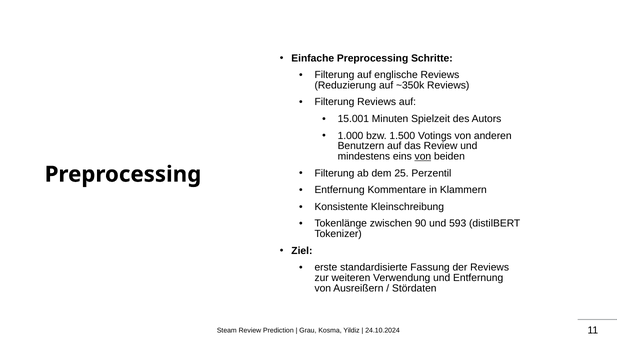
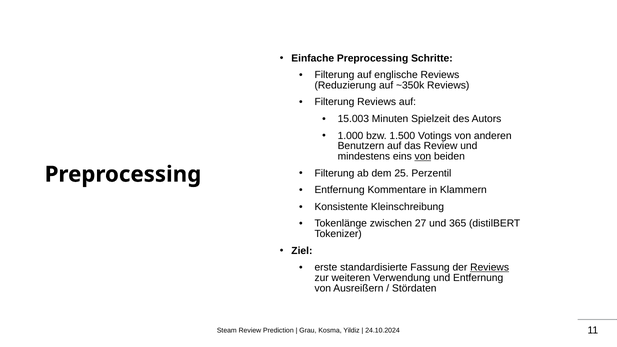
15.001: 15.001 -> 15.003 (353, 119)
90: 90 -> 27 (421, 224)
593: 593 -> 365 (458, 224)
Reviews underline: none -> present (490, 268)
